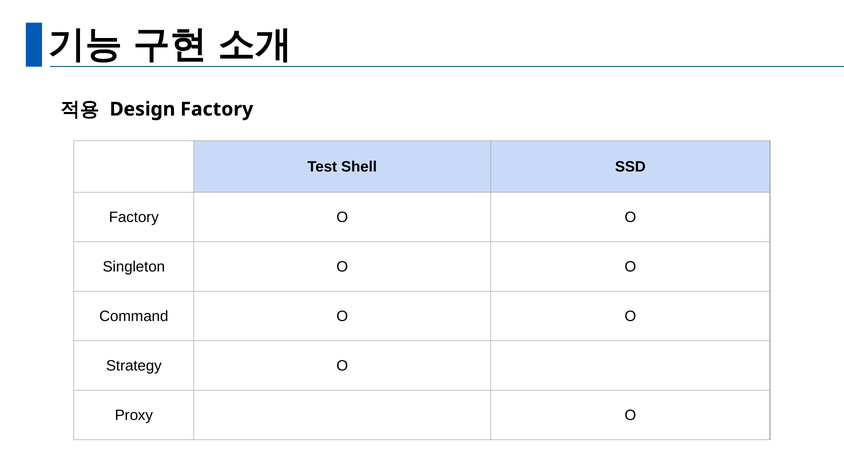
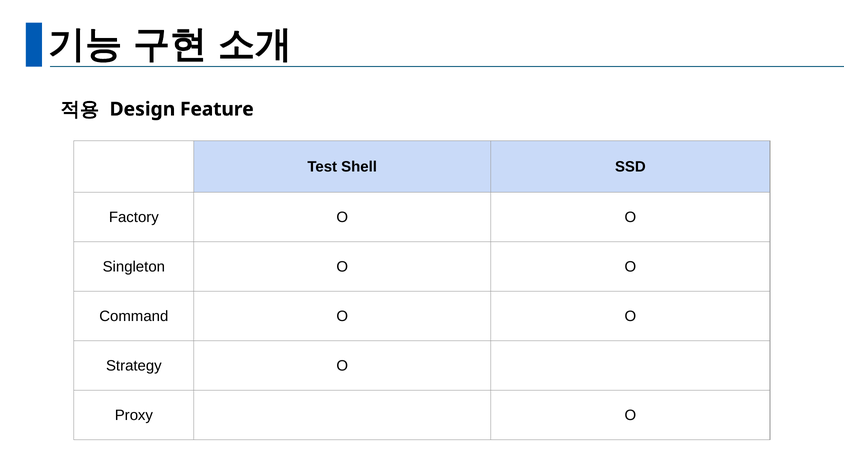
Design Factory: Factory -> Feature (217, 109)
